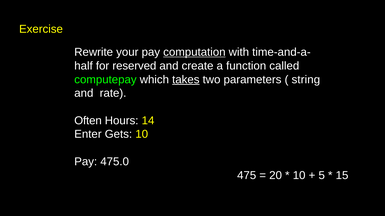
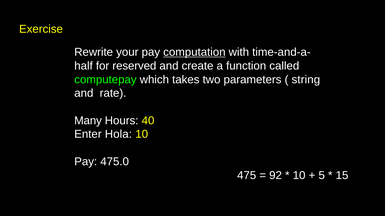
takes underline: present -> none (186, 80)
Often: Often -> Many (88, 121)
14: 14 -> 40 (148, 121)
Gets: Gets -> Hola (118, 135)
20: 20 -> 92 (276, 176)
